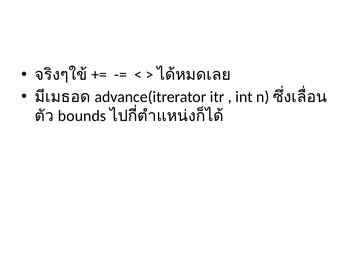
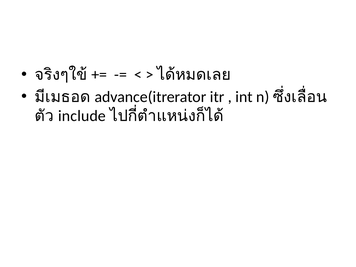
bounds: bounds -> include (82, 116)
